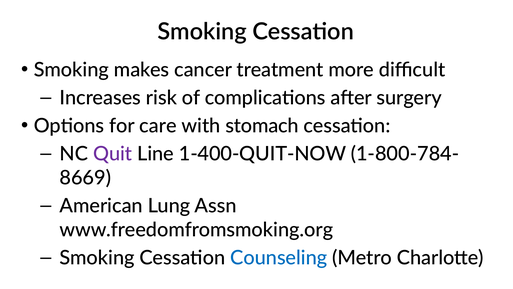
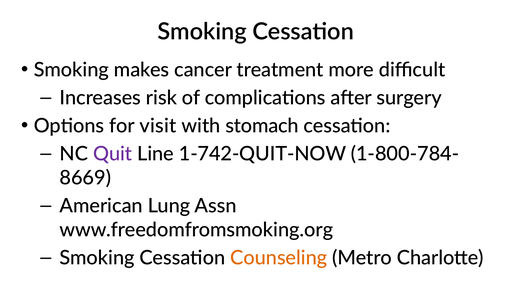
care: care -> visit (158, 126)
1-400-QUIT-NOW: 1-400-QUIT-NOW -> 1-742-QUIT-NOW (263, 154)
Counseling colour: blue -> orange (279, 257)
